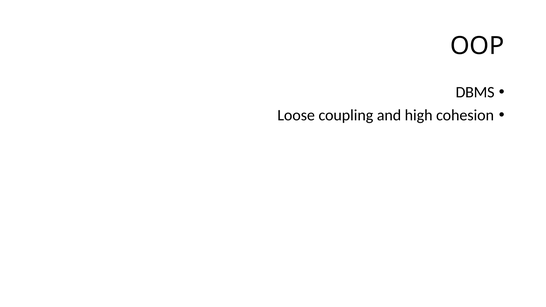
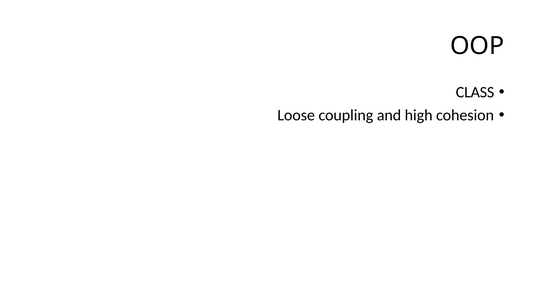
DBMS: DBMS -> CLASS (475, 92)
